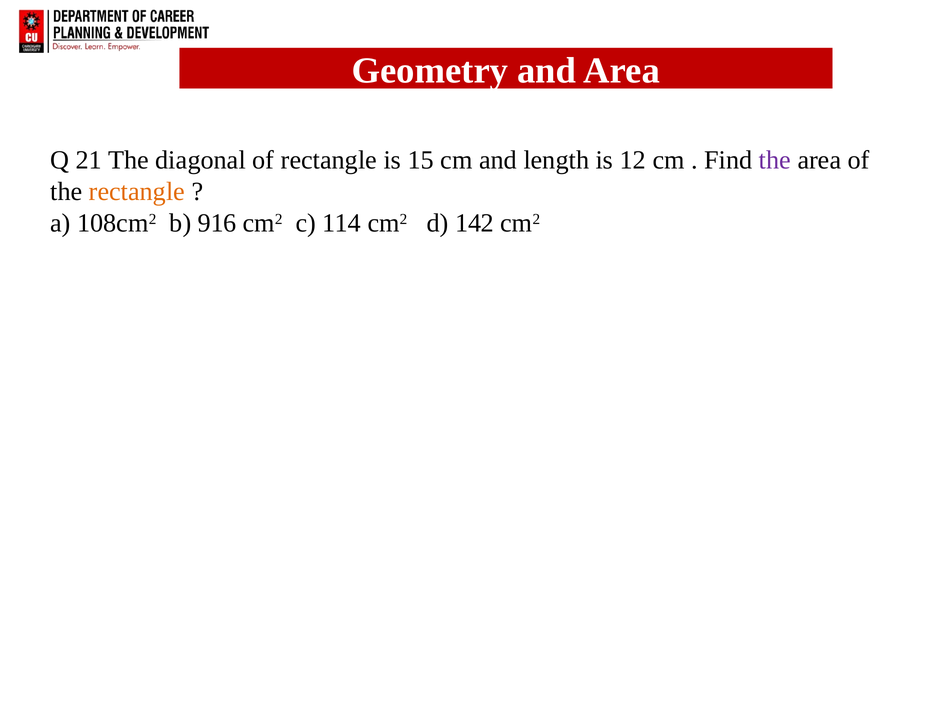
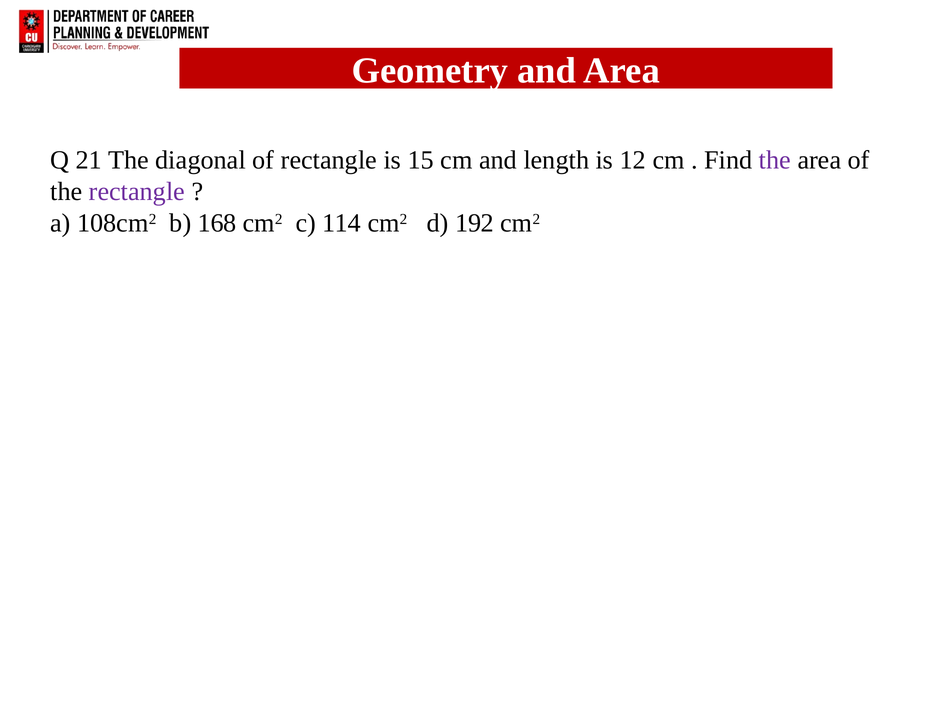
rectangle colour: orange -> purple (137, 192)
916: 916 -> 168 (217, 223)
142: 142 -> 192 (475, 223)
